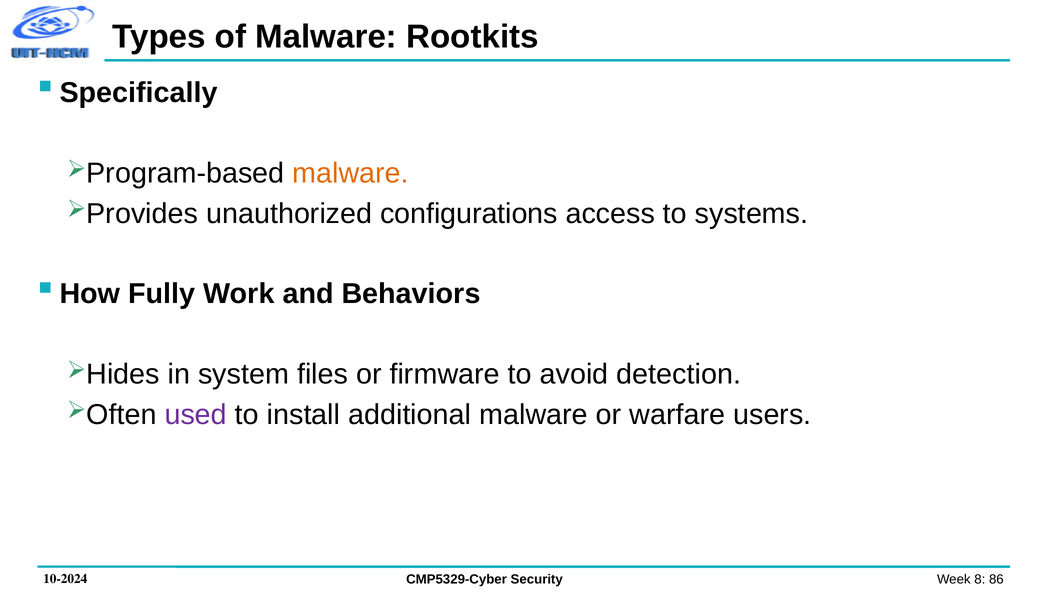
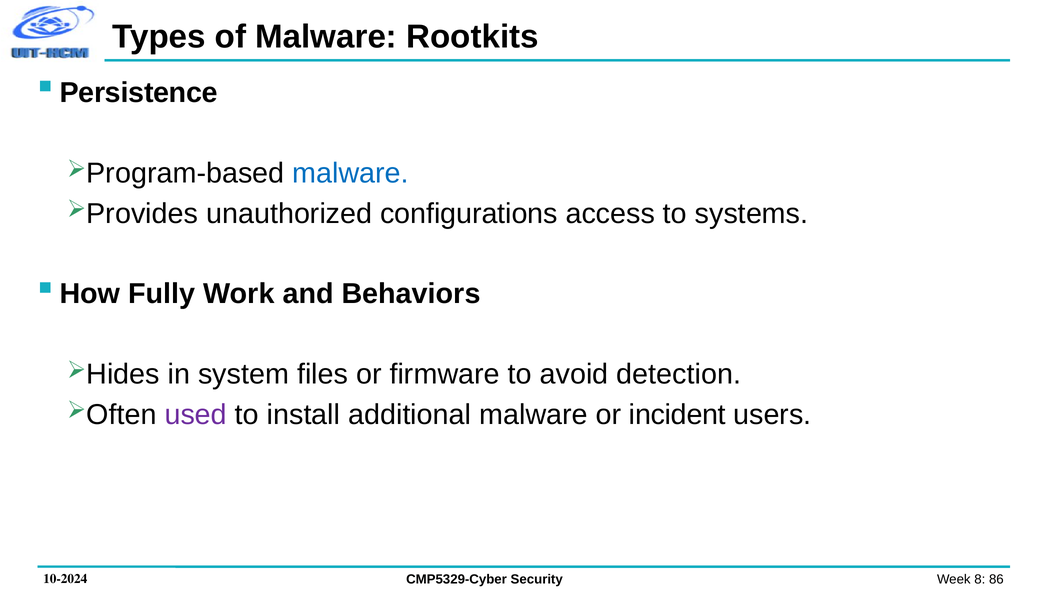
Specifically: Specifically -> Persistence (139, 93)
malware colour: orange -> blue (351, 173)
warfare: warfare -> incident (677, 414)
